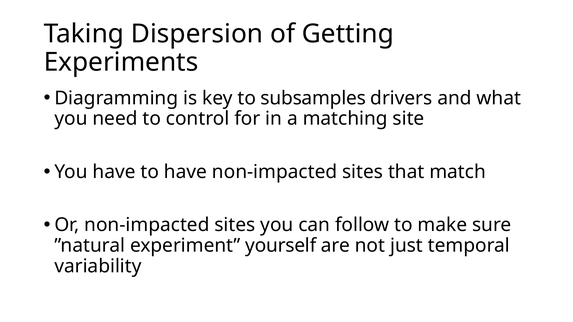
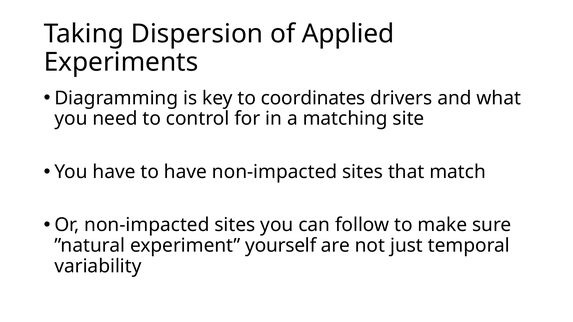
Getting: Getting -> Applied (348, 34)
subsamples: subsamples -> coordinates (313, 98)
